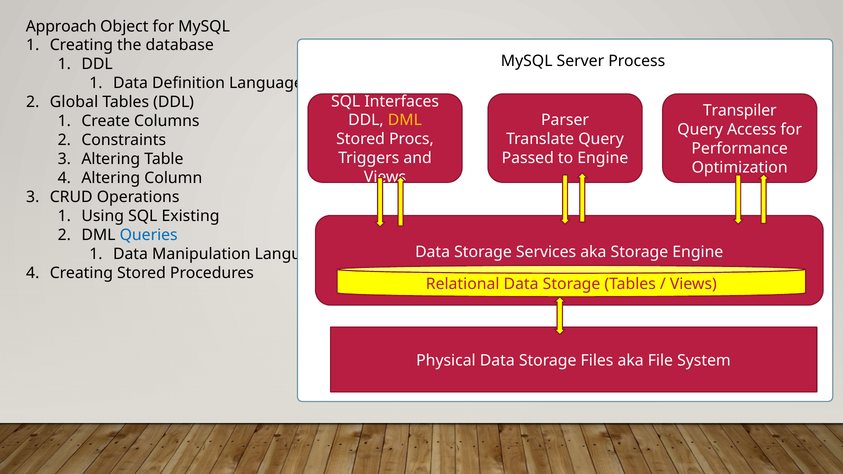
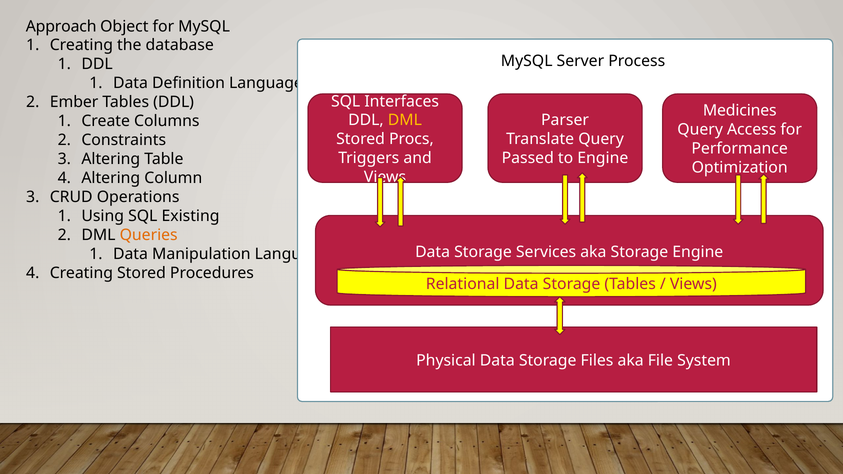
Global: Global -> Ember (74, 102)
Transpiler: Transpiler -> Medicines (740, 111)
Queries colour: blue -> orange (149, 235)
